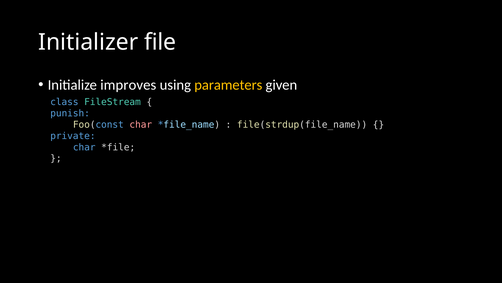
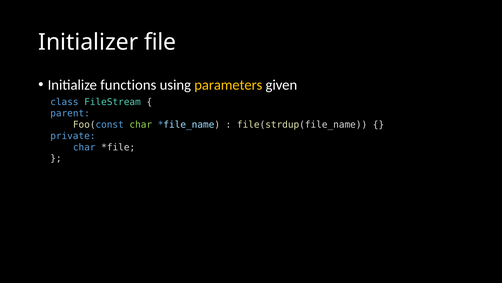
improves: improves -> functions (128, 85)
punish: punish -> parent (70, 113)
char colour: pink -> light green (141, 124)
